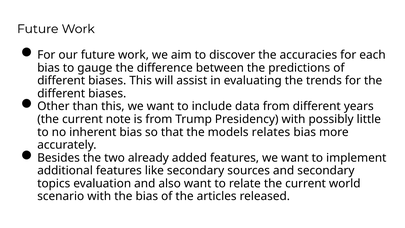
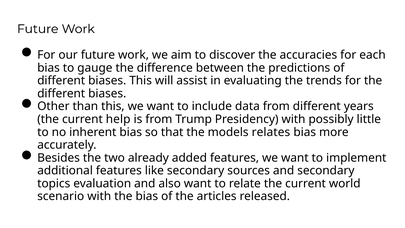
note: note -> help (118, 119)
